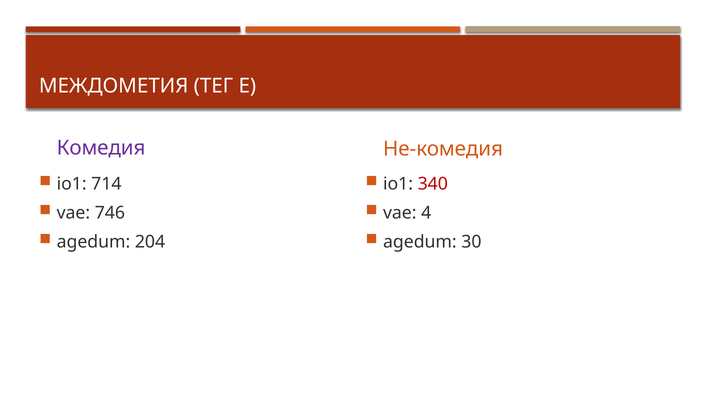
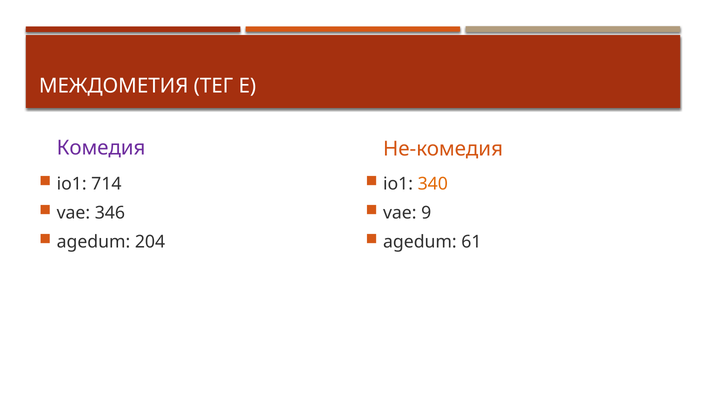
340 colour: red -> orange (433, 184)
746: 746 -> 346 (110, 213)
4: 4 -> 9 (426, 213)
30: 30 -> 61 (471, 242)
